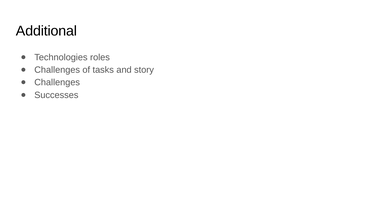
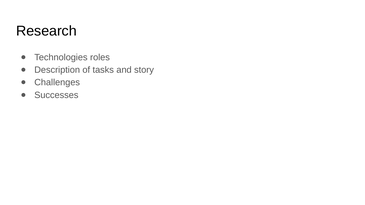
Additional: Additional -> Research (46, 31)
Challenges: Challenges -> Description (57, 70)
